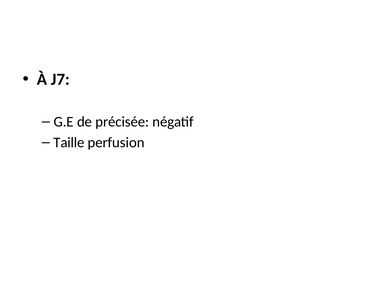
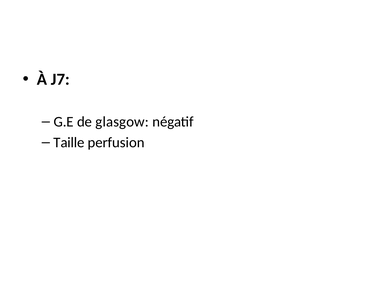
précisée: précisée -> glasgow (122, 122)
